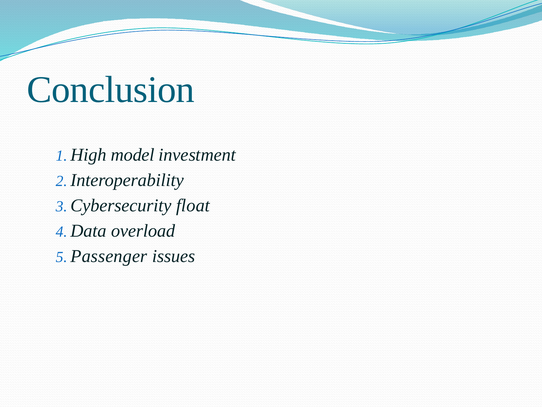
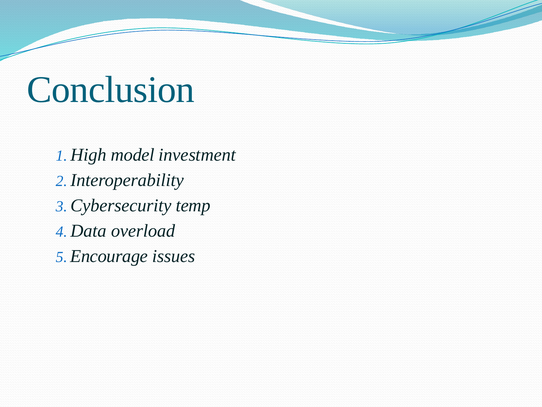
float: float -> temp (193, 205)
Passenger: Passenger -> Encourage (109, 256)
